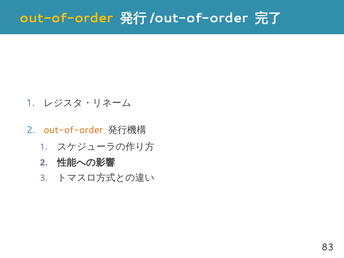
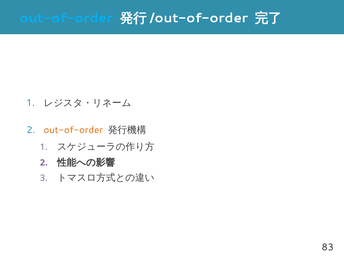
out-of-order colour: yellow -> light blue (66, 18)
